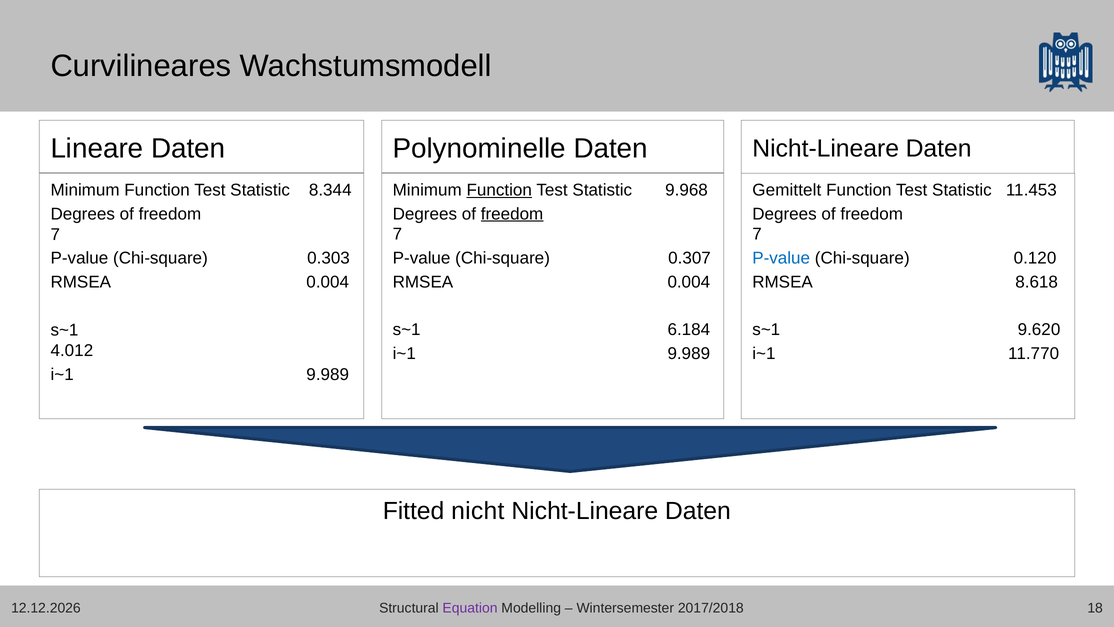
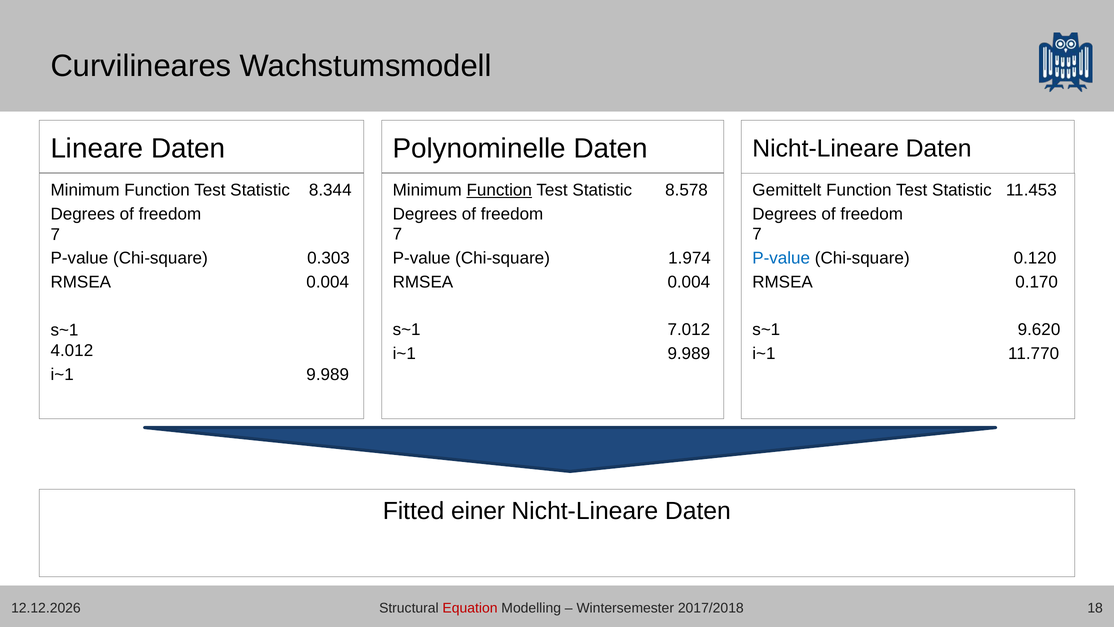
9.968: 9.968 -> 8.578 (687, 190)
freedom underline: present -> none (512, 214)
0.307: 0.307 -> 1.974 (690, 258)
8.618: 8.618 -> 0.170 (1037, 282)
6.184: 6.184 -> 7.012 (689, 330)
nicht: nicht -> einer (478, 511)
Equation colour: purple -> red (470, 608)
